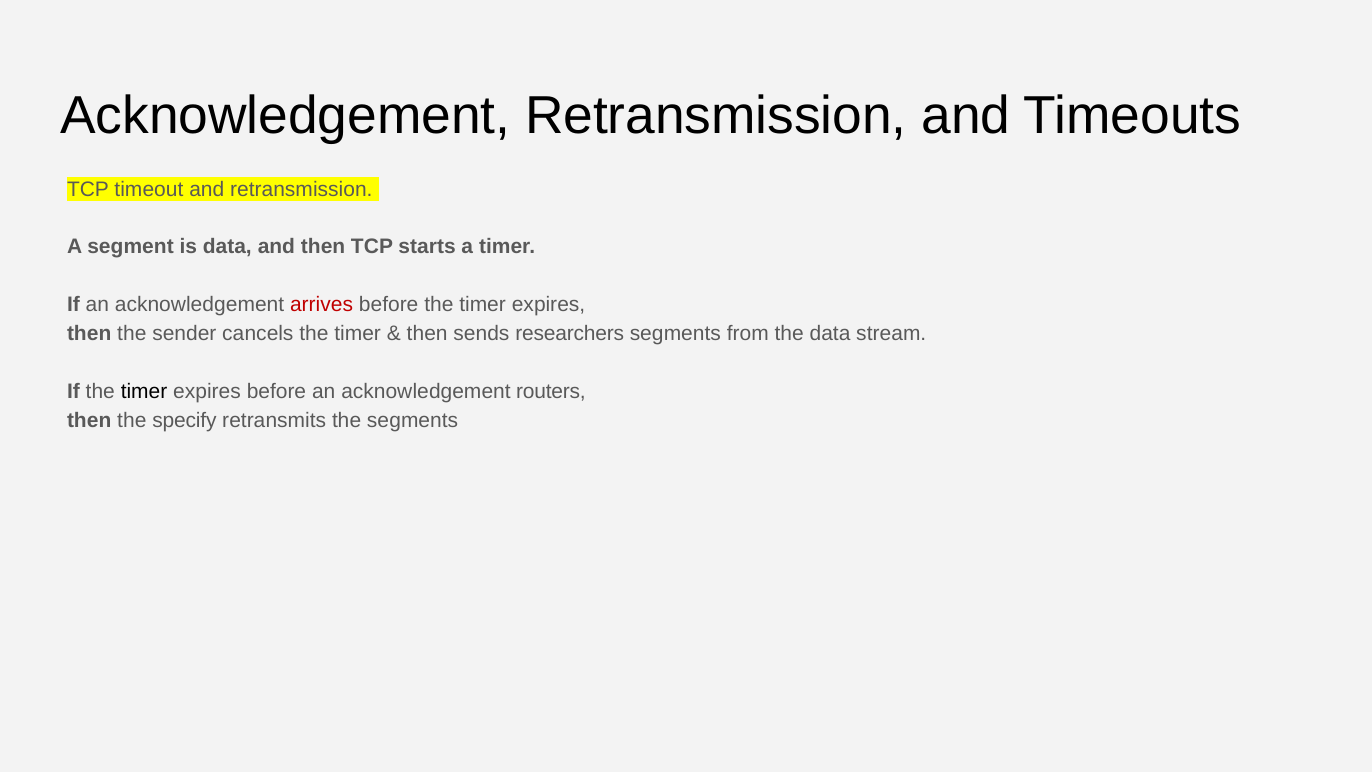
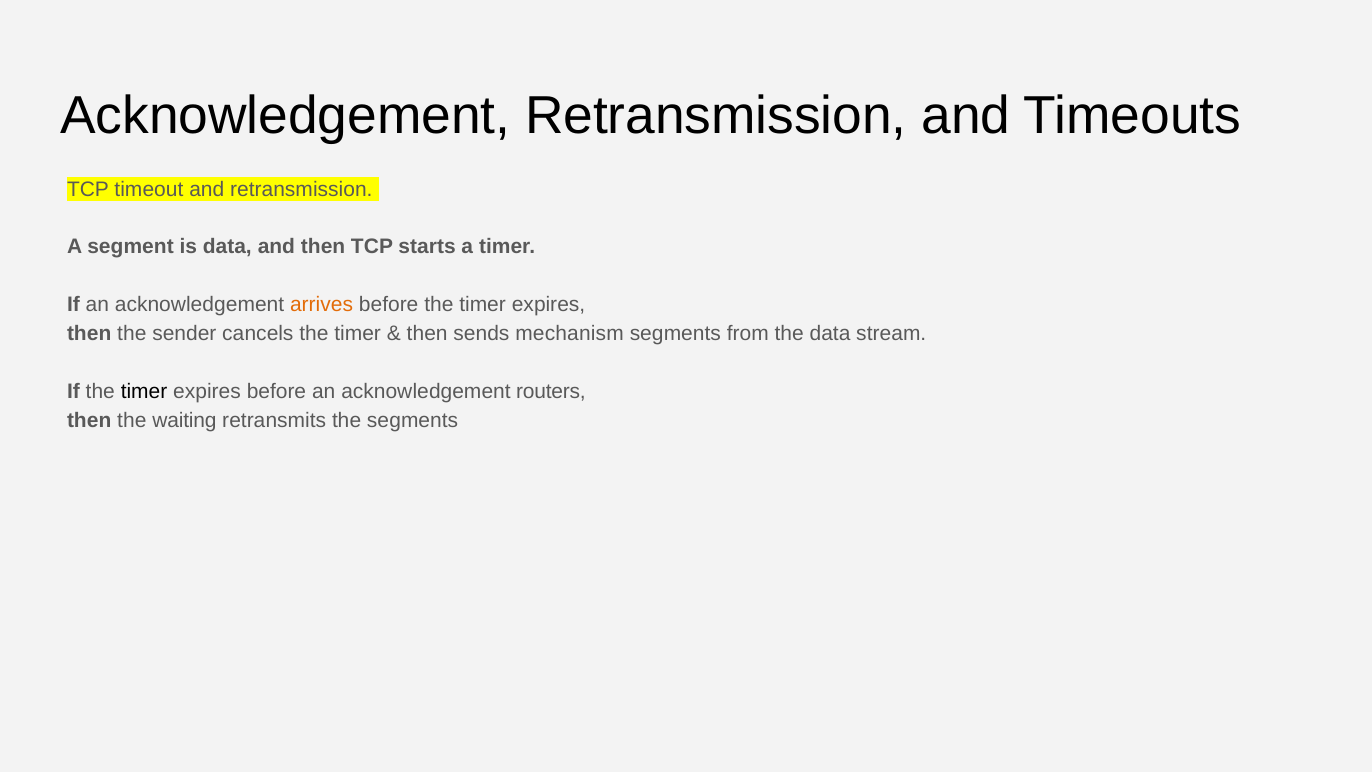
arrives colour: red -> orange (322, 305)
researchers: researchers -> mechanism (570, 334)
specify: specify -> waiting (184, 420)
